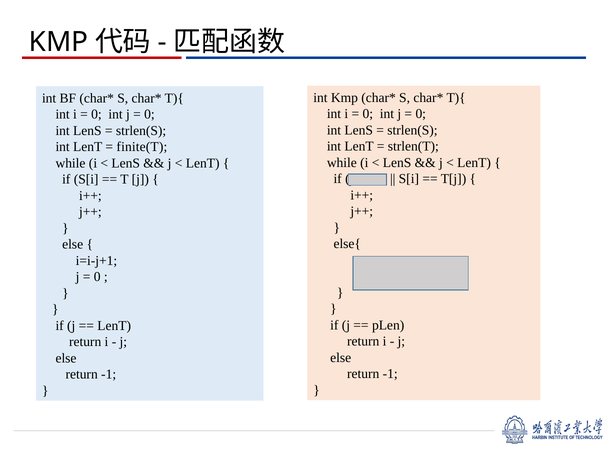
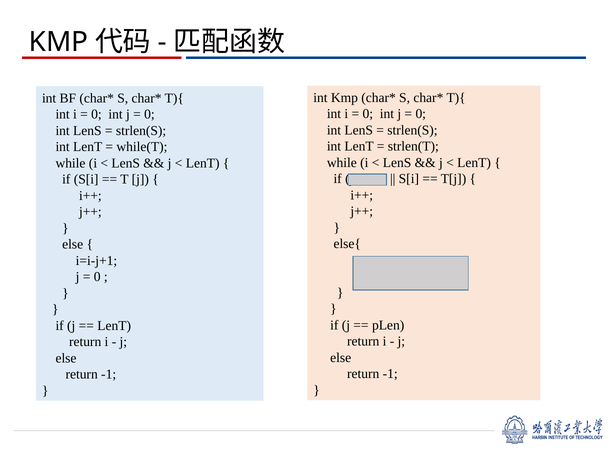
finite(T: finite(T -> while(T (142, 147)
